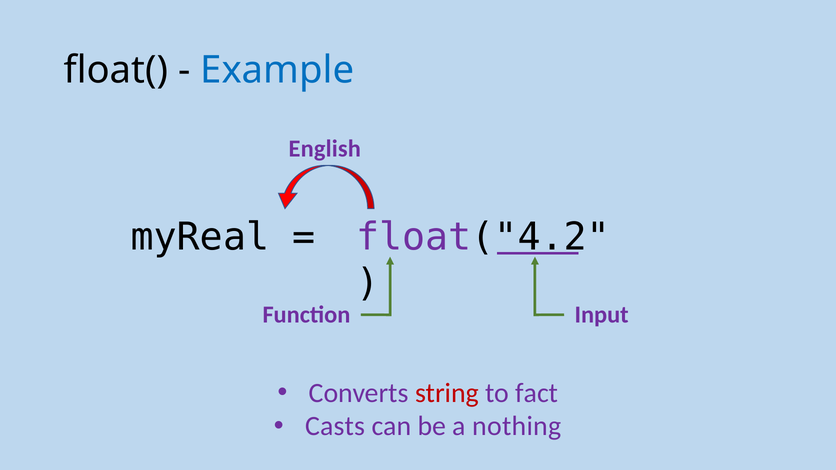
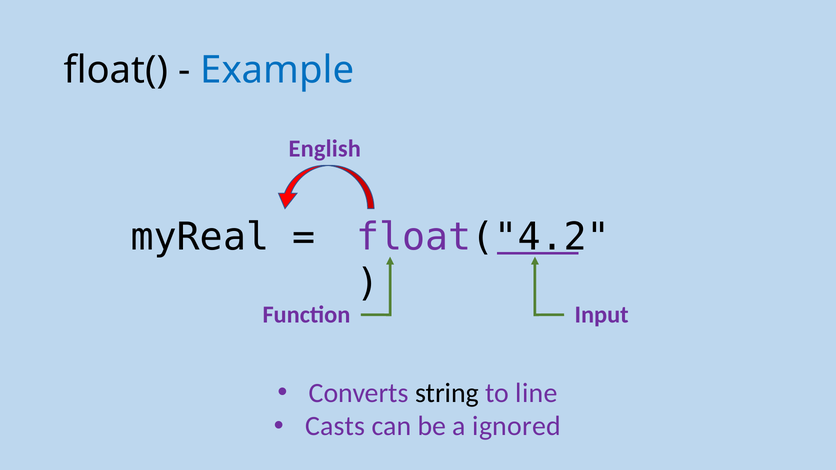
string colour: red -> black (447, 393)
fact: fact -> line (537, 393)
nothing: nothing -> ignored (517, 427)
